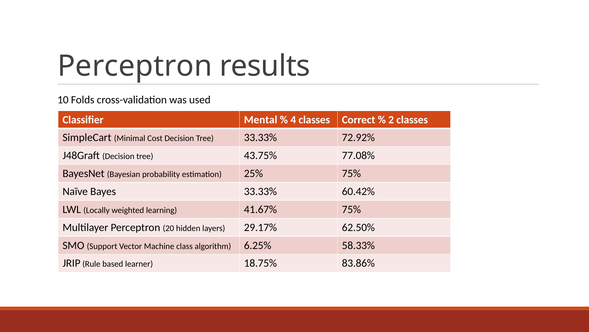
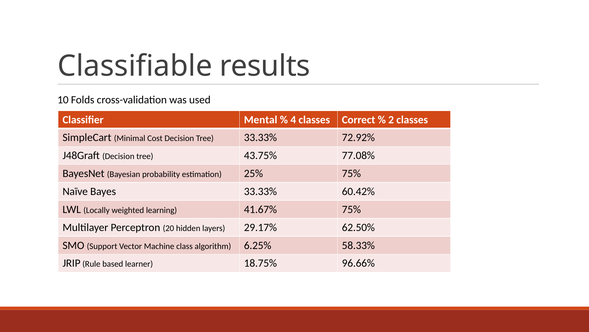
Perceptron: Perceptron -> Classifiable (135, 66)
83.86%: 83.86% -> 96.66% (358, 263)
